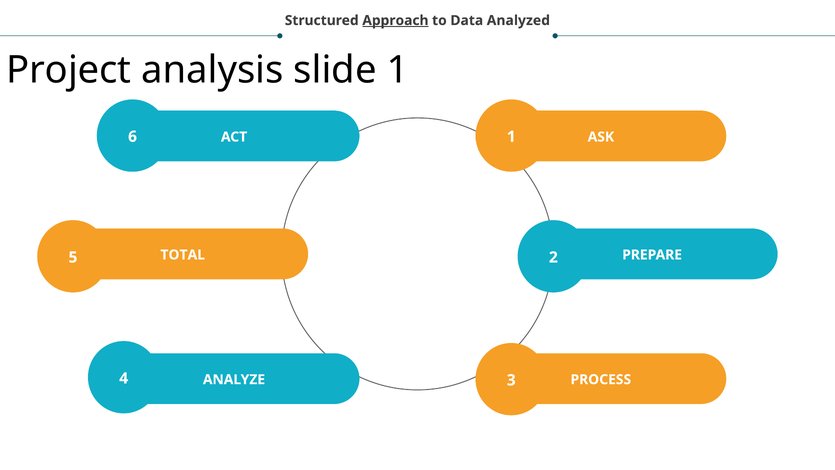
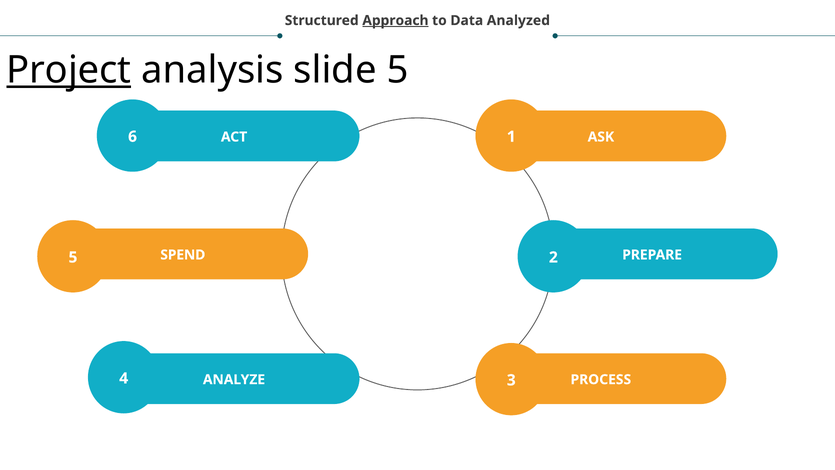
Project underline: none -> present (69, 70)
slide 1: 1 -> 5 (397, 70)
TOTAL: TOTAL -> SPEND (183, 255)
